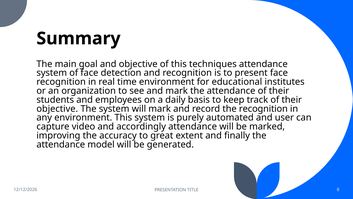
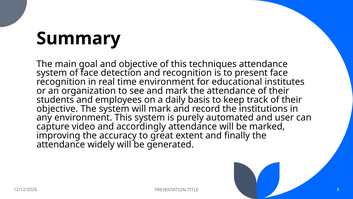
the recognition: recognition -> institutions (263, 109)
model: model -> widely (101, 144)
